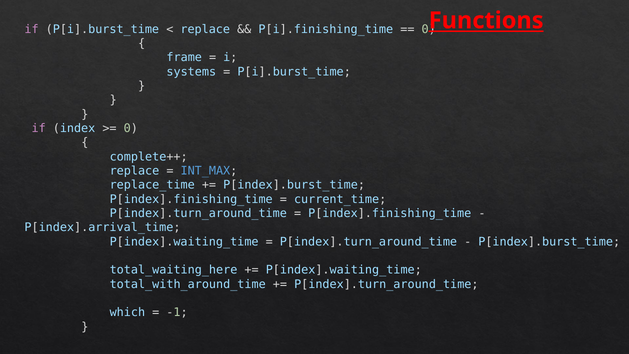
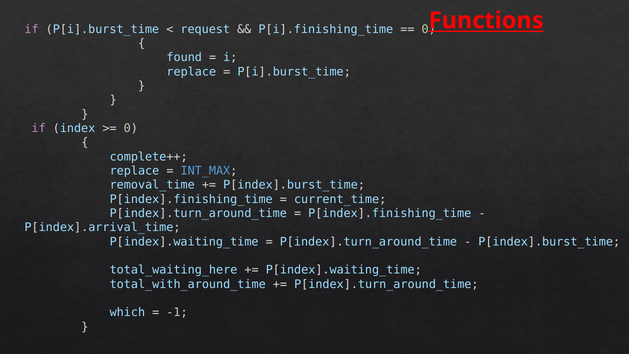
replace: replace -> request (205, 29)
frame: frame -> found (184, 58)
systems: systems -> replace (191, 72)
replace_time: replace_time -> removal_time (152, 185)
